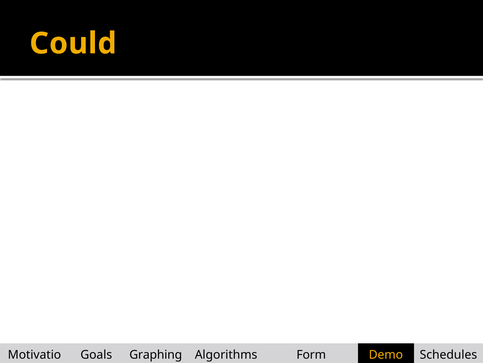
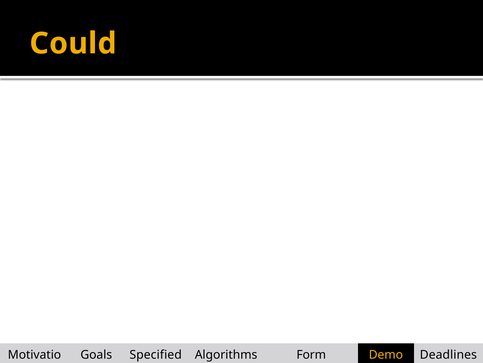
Graphing: Graphing -> Specified (156, 354)
Schedules: Schedules -> Deadlines (448, 354)
